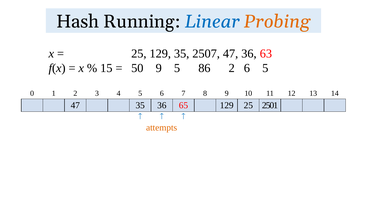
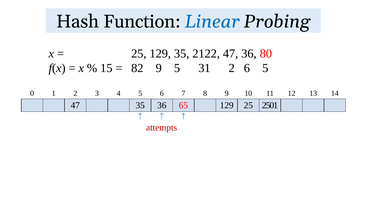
Running: Running -> Function (142, 22)
Probing colour: orange -> black (277, 22)
2507: 2507 -> 2122 (206, 54)
63: 63 -> 80 (266, 54)
50: 50 -> 82 (137, 68)
86: 86 -> 31 (204, 68)
attempts colour: orange -> red (162, 128)
